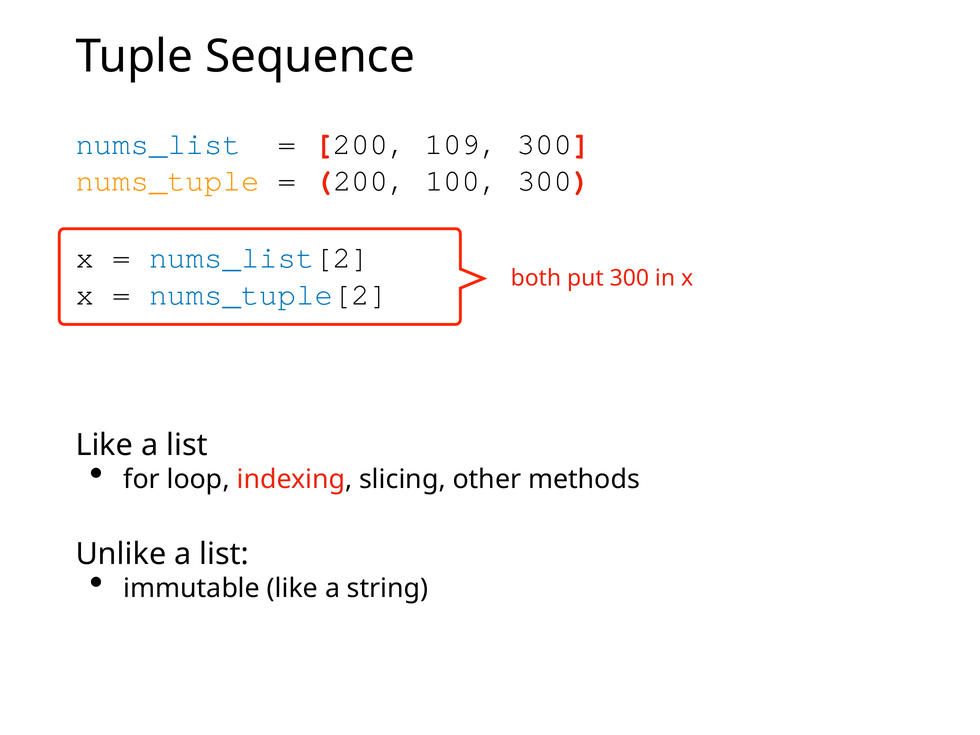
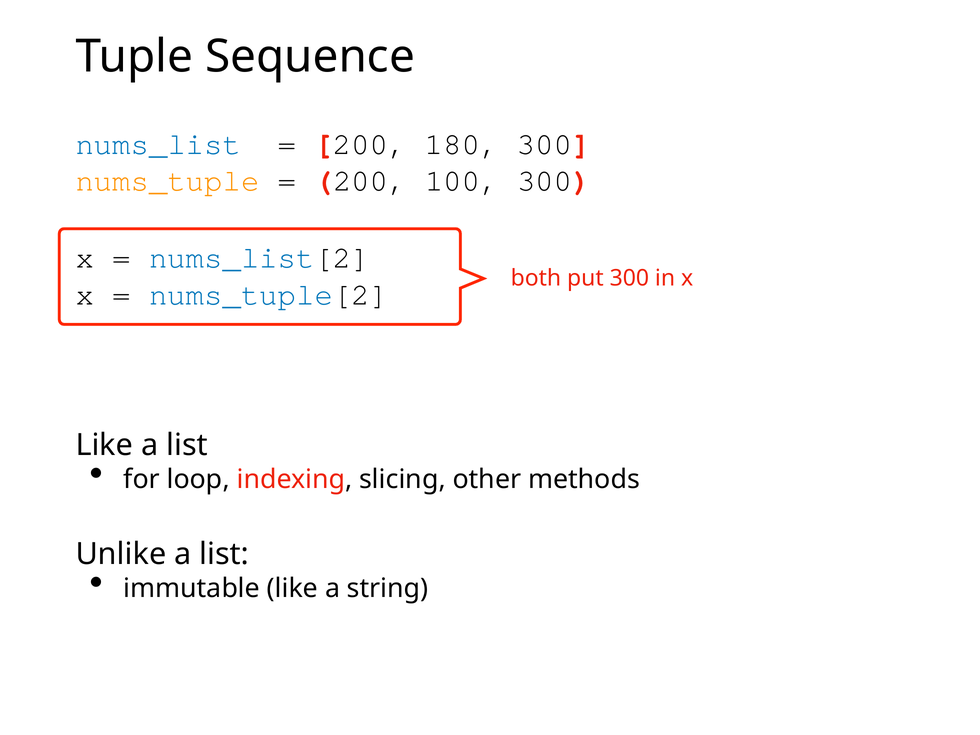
109: 109 -> 180 (462, 144)
